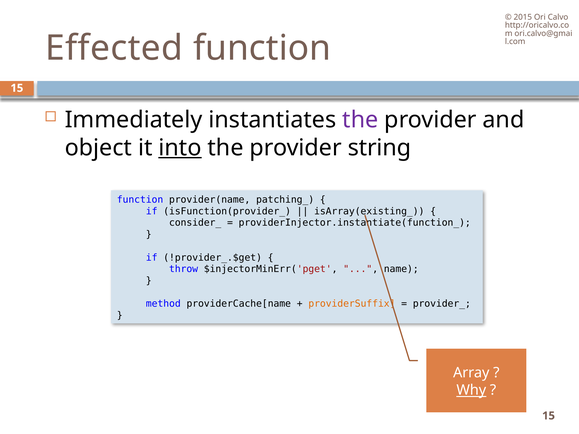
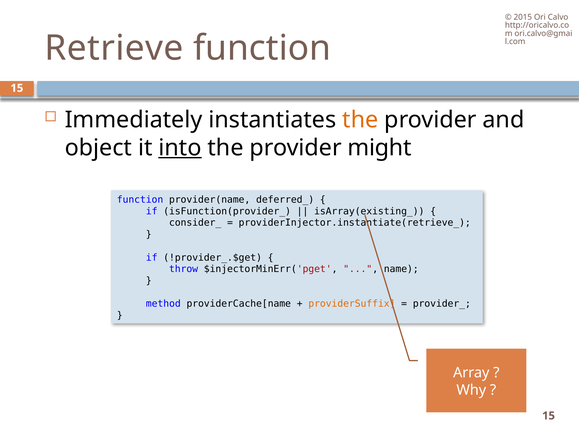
Effected: Effected -> Retrieve (114, 48)
the colour: purple -> orange (360, 120)
string: string -> might (379, 148)
patching_: patching_ -> deferred_ (285, 200)
providerInjector.instantiate(function_: providerInjector.instantiate(function_ -> providerInjector.instantiate(retrieve_ (355, 223)
Why underline: present -> none (471, 390)
